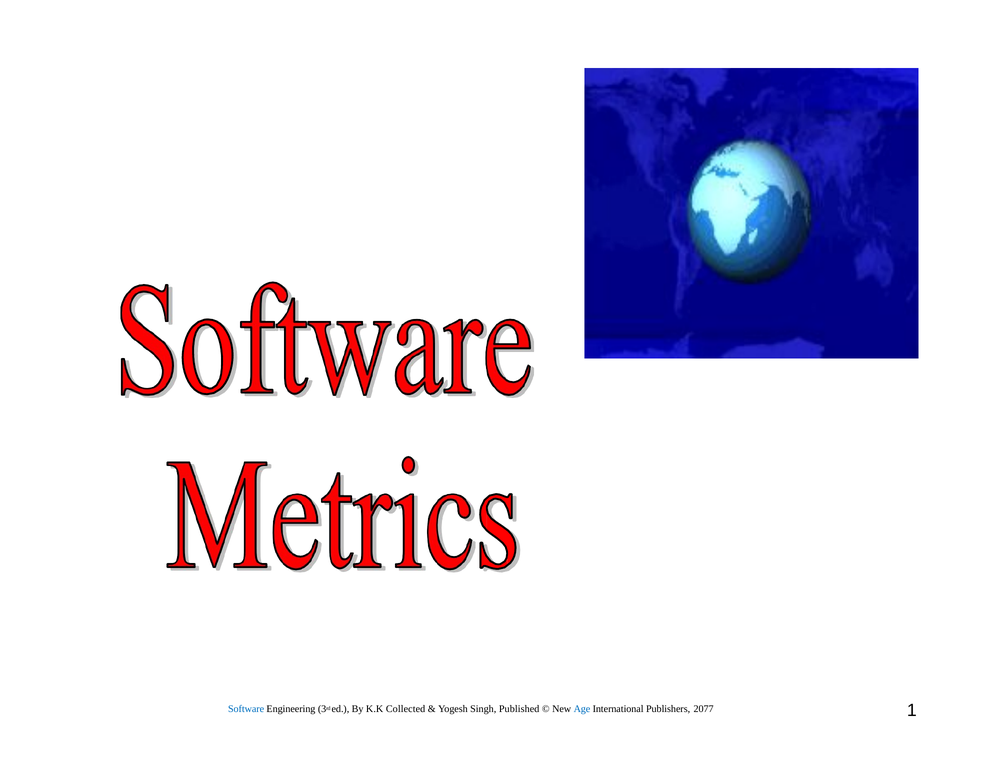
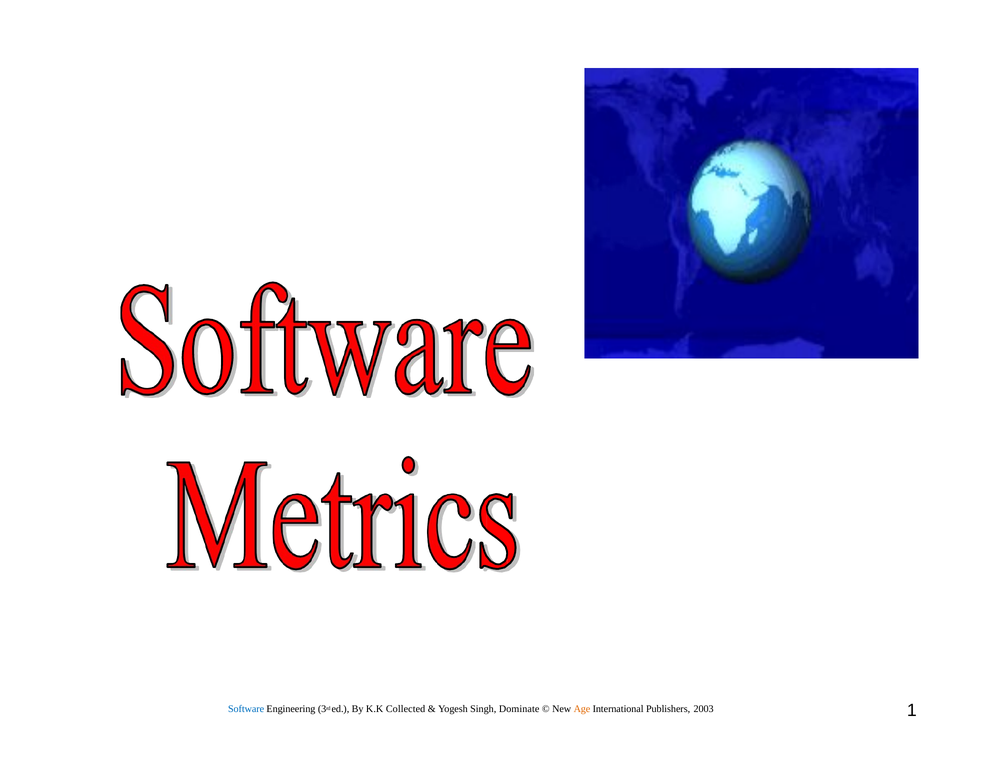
Published: Published -> Dominate (519, 709)
Age colour: blue -> orange (582, 709)
2077: 2077 -> 2003 (704, 709)
